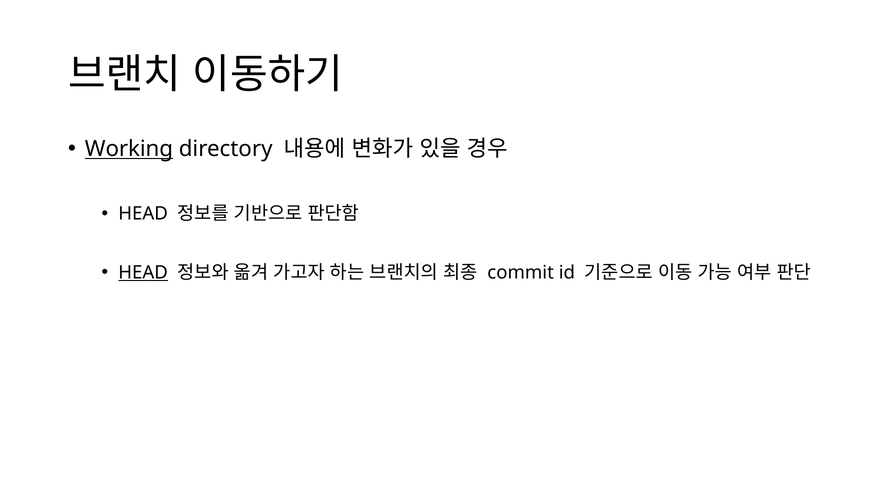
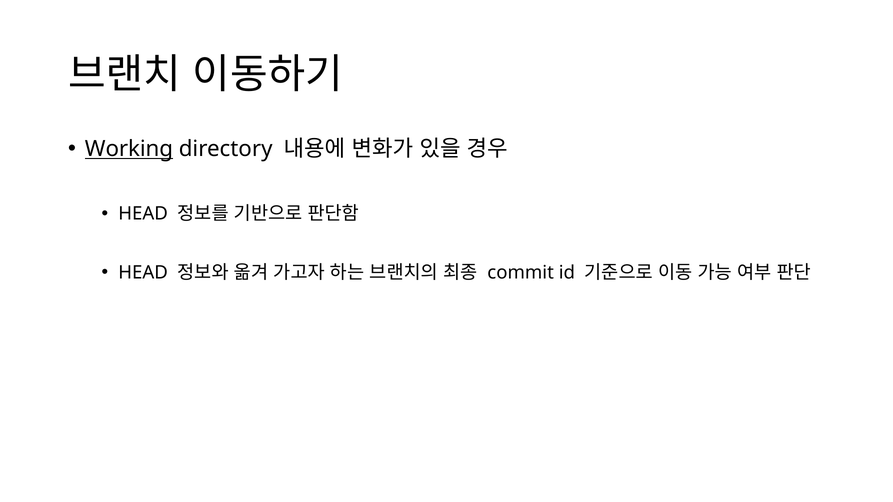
HEAD underline: present -> none (143, 273)
